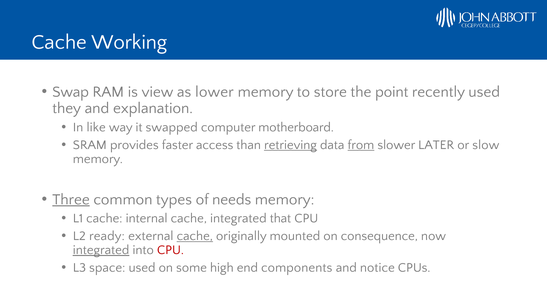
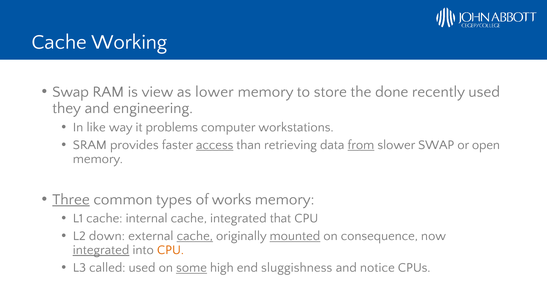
point: point -> done (392, 92)
explanation: explanation -> engineering (153, 108)
swapped: swapped -> problems (172, 127)
motherboard: motherboard -> workstations (296, 127)
access underline: none -> present (215, 145)
retrieving underline: present -> none (290, 145)
slower LATER: LATER -> SWAP (436, 145)
slow: slow -> open (486, 145)
needs: needs -> works (232, 200)
ready: ready -> down (107, 237)
mounted underline: none -> present (295, 237)
CPU colour: red -> orange (170, 251)
space: space -> called (107, 268)
some underline: none -> present (192, 268)
components: components -> sluggishness (297, 268)
